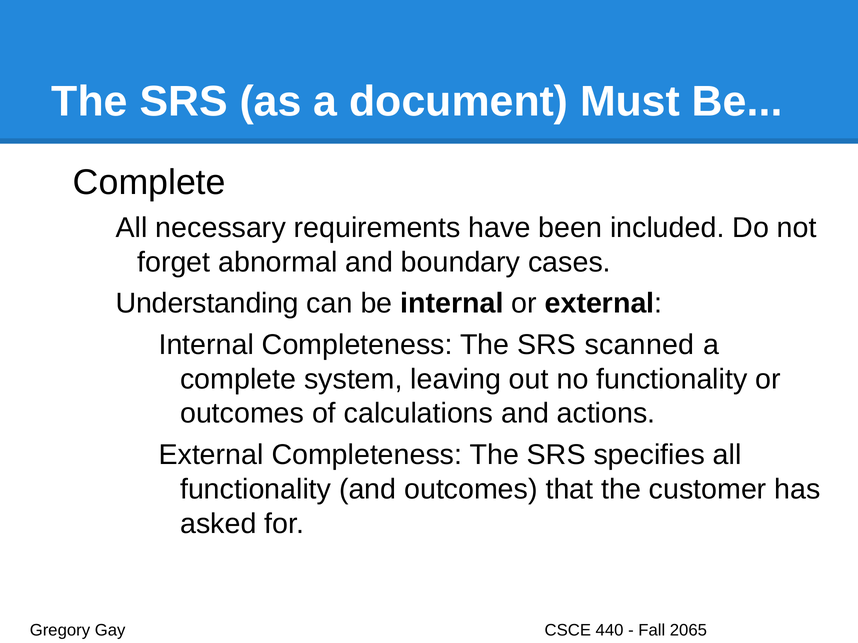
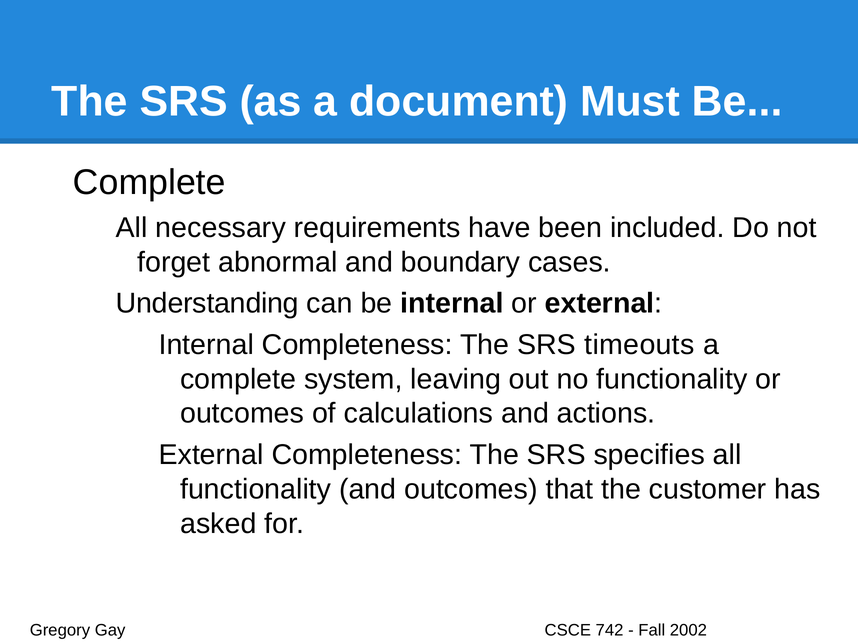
scanned: scanned -> timeouts (639, 345)
440: 440 -> 742 (610, 631)
2065: 2065 -> 2002 (688, 631)
